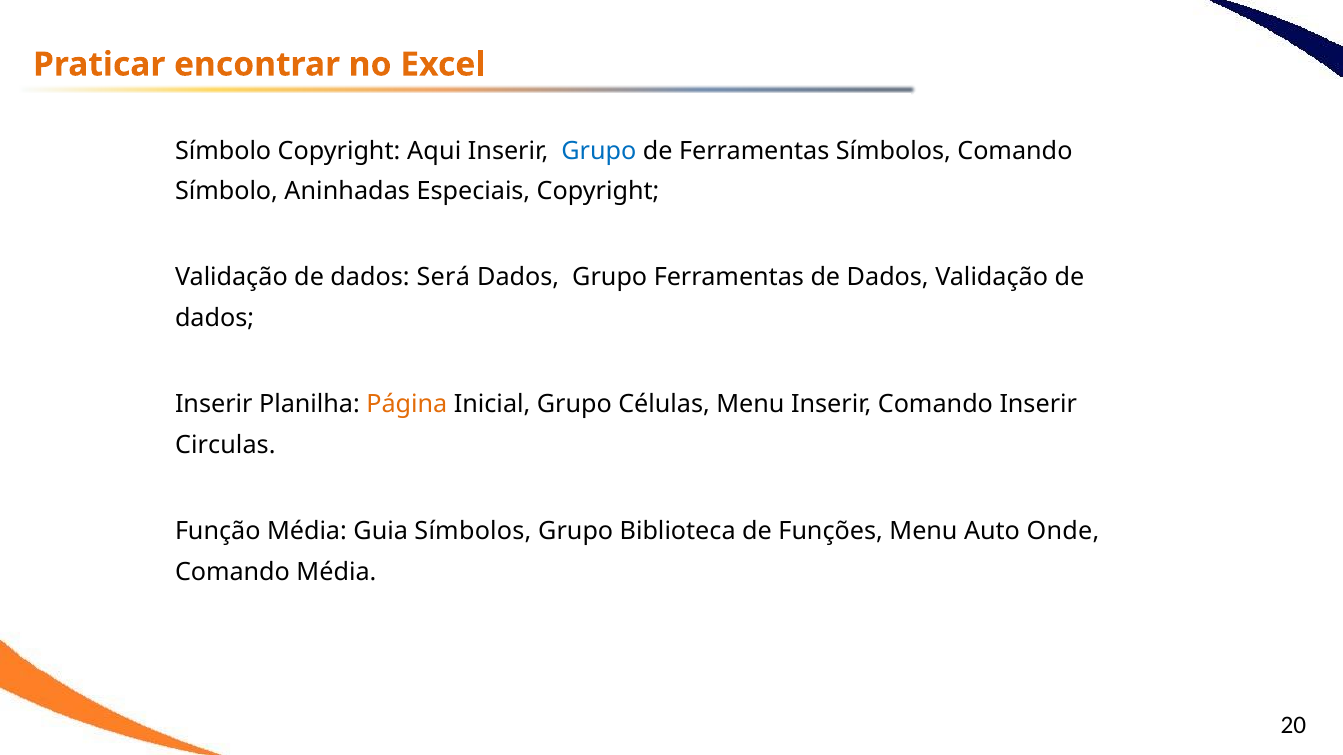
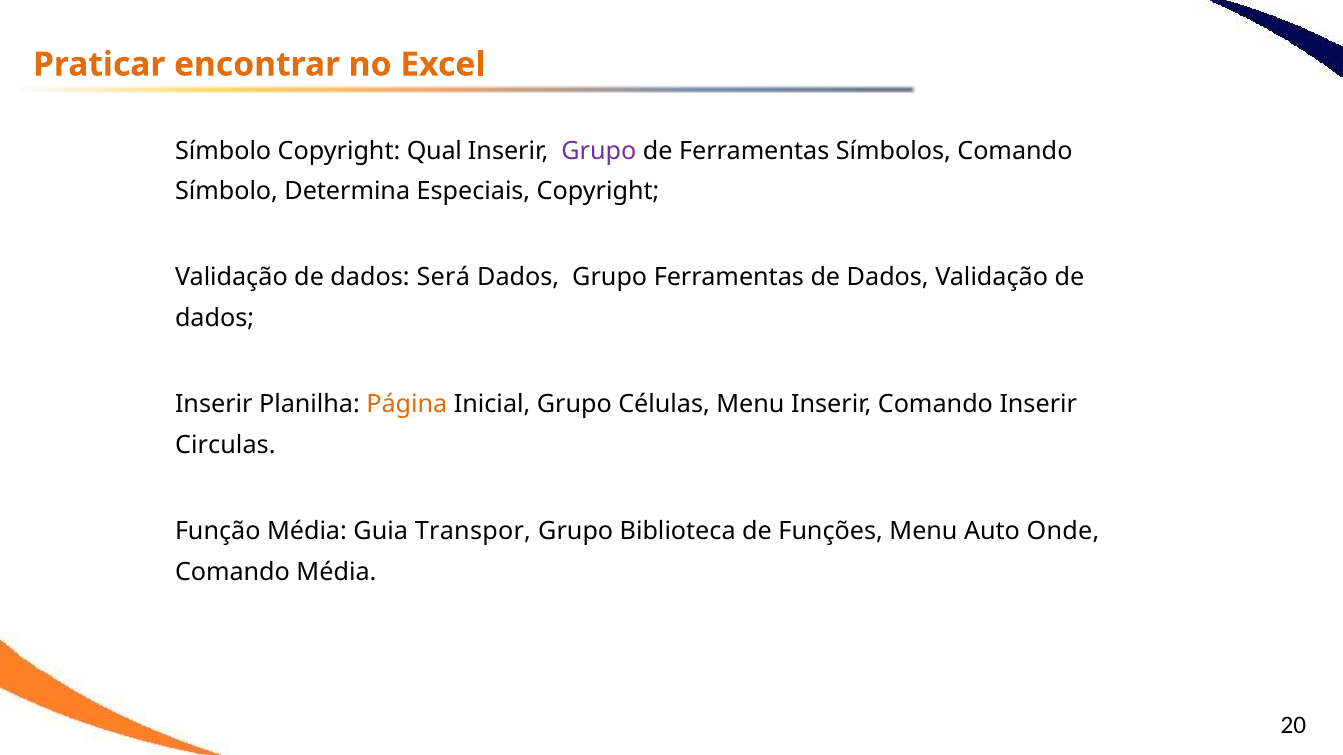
Aqui: Aqui -> Qual (434, 151)
Grupo colour: blue -> purple (599, 151)
Aninhadas: Aninhadas -> Determina (347, 192)
Guia Símbolos: Símbolos -> Transpor (473, 531)
